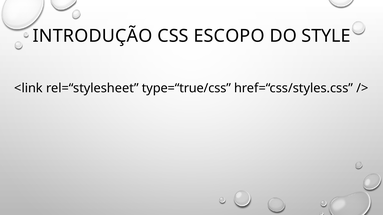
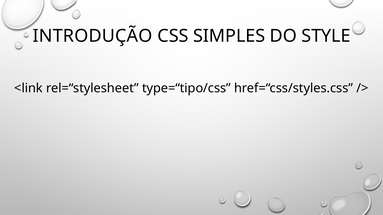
ESCOPO: ESCOPO -> SIMPLES (229, 36)
type=“true/css: type=“true/css -> type=“tipo/css (186, 88)
